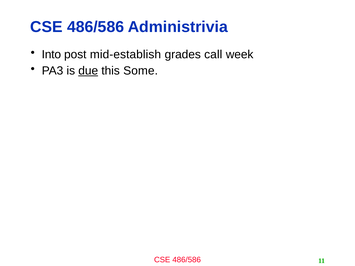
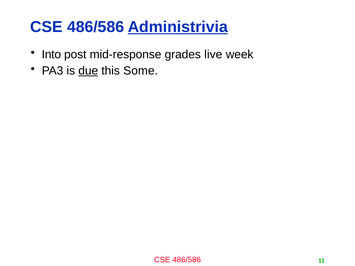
Administrivia underline: none -> present (178, 27)
mid-establish: mid-establish -> mid-response (126, 54)
call: call -> live (213, 54)
